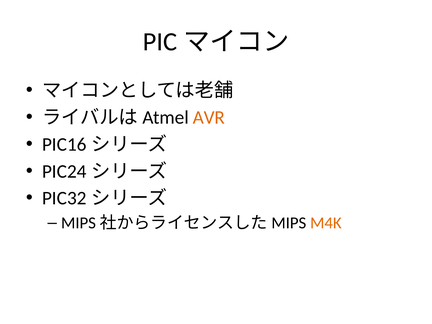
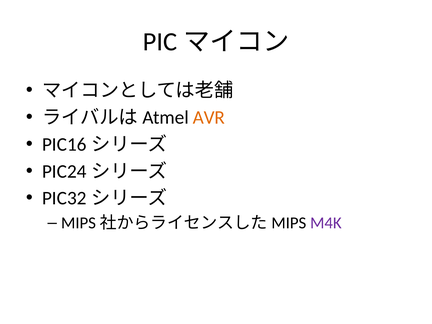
M4K colour: orange -> purple (326, 223)
